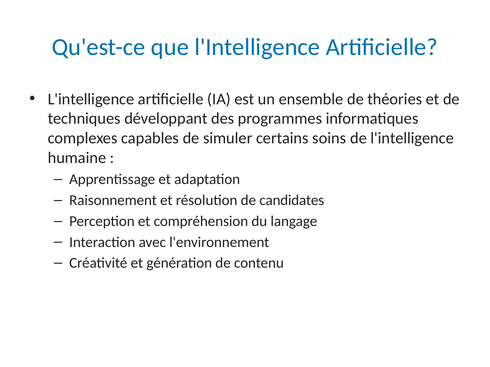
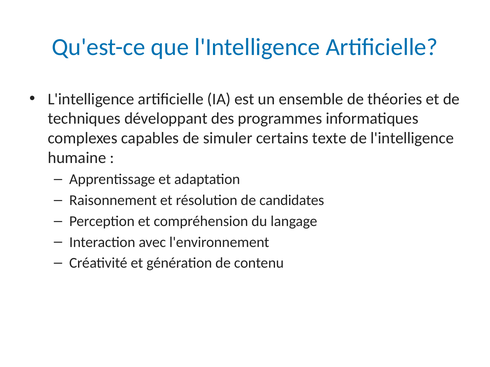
soins: soins -> texte (329, 138)
